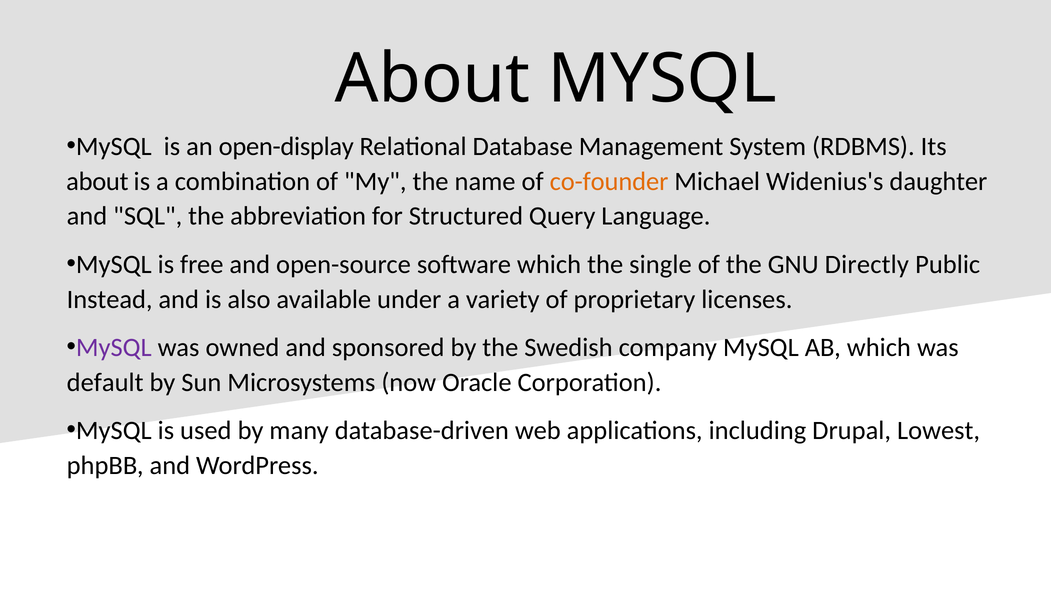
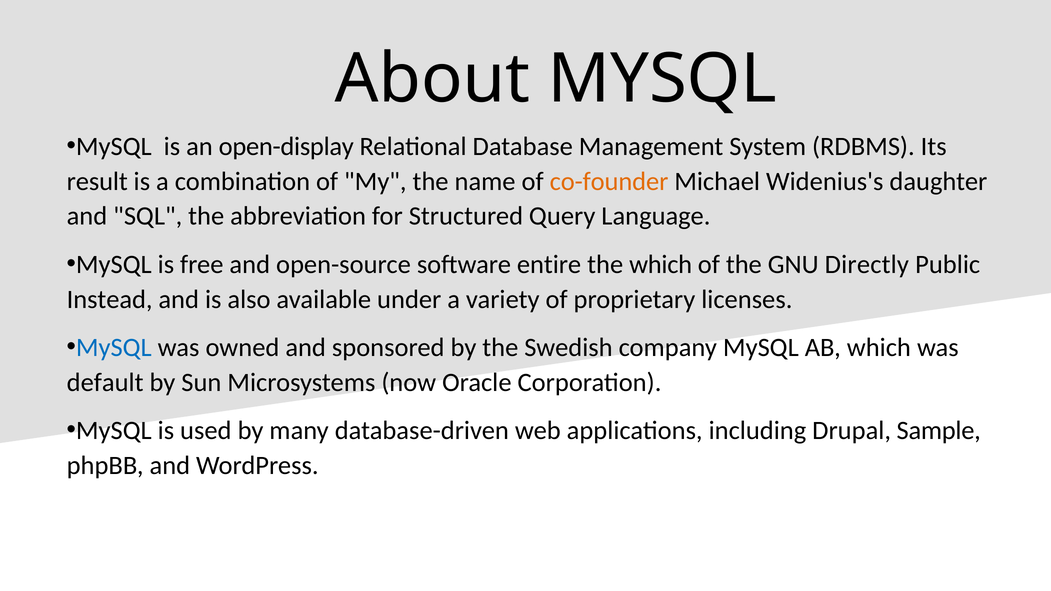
about: about -> result (97, 181)
software which: which -> entire (549, 264)
the single: single -> which (661, 264)
MySQL colour: purple -> blue (114, 348)
Lowest: Lowest -> Sample (939, 431)
